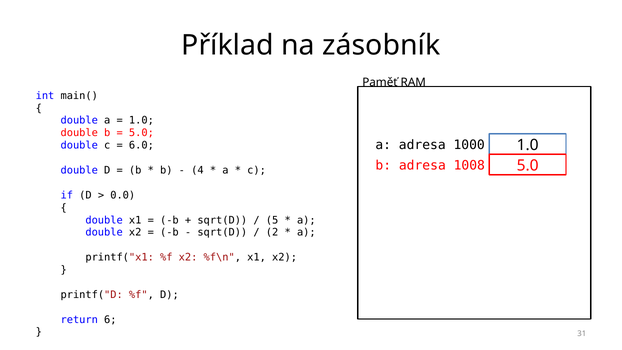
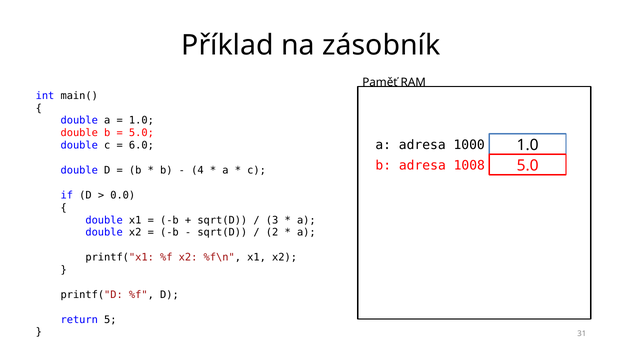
5: 5 -> 3 (272, 220)
6: 6 -> 5 (110, 319)
